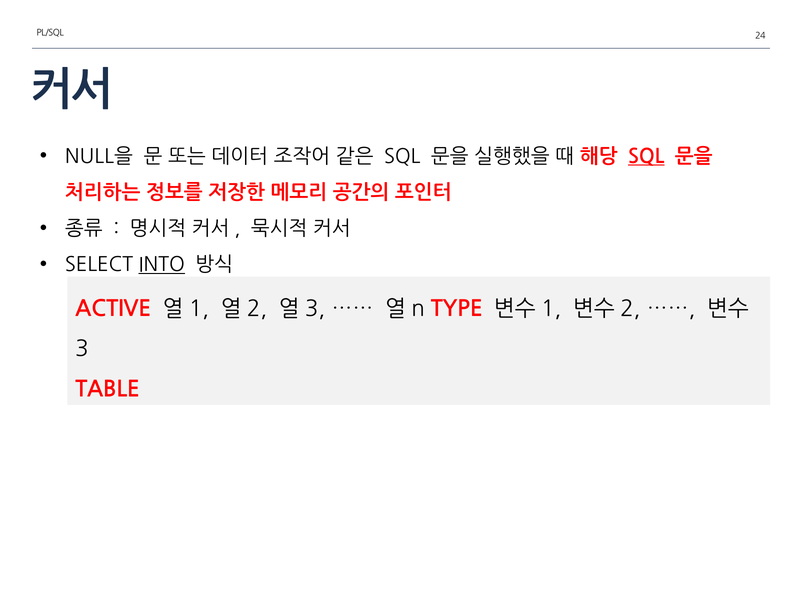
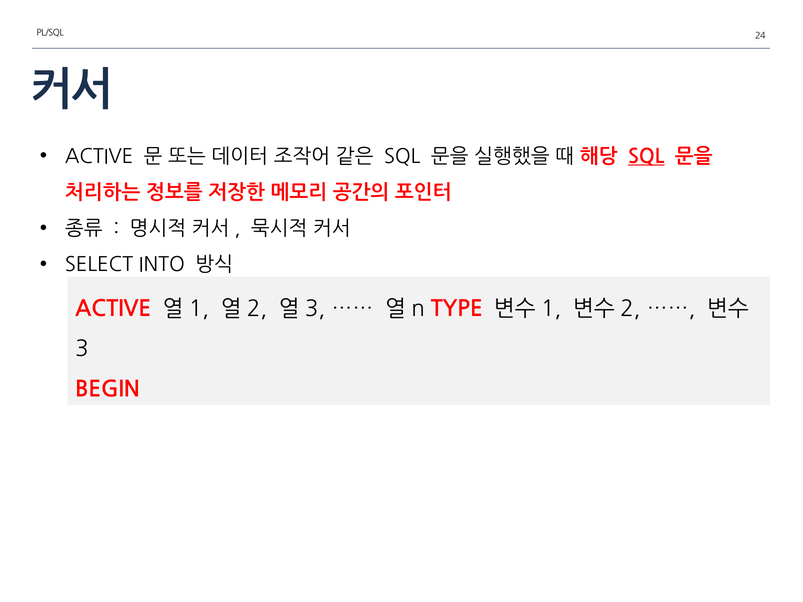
NULL을: NULL을 -> ACTIVE (99, 157)
INTO underline: present -> none (162, 265)
TABLE: TABLE -> BEGIN (108, 389)
